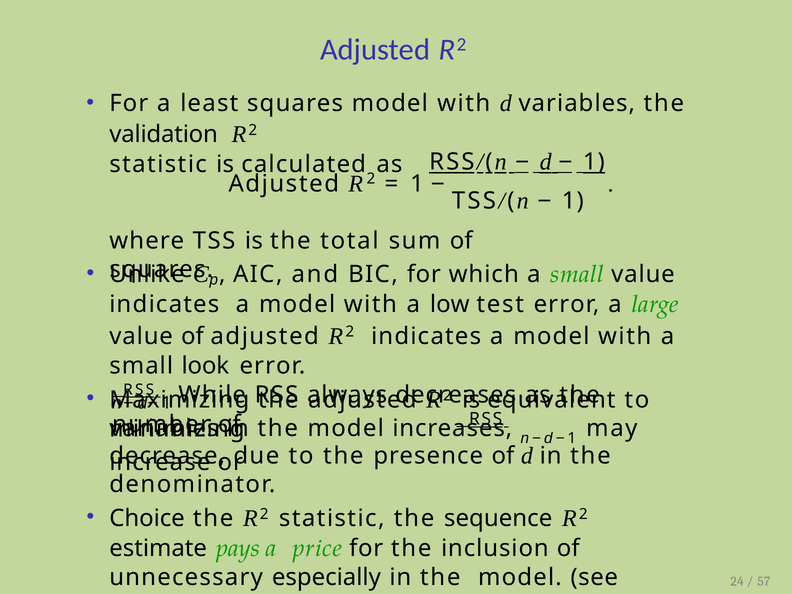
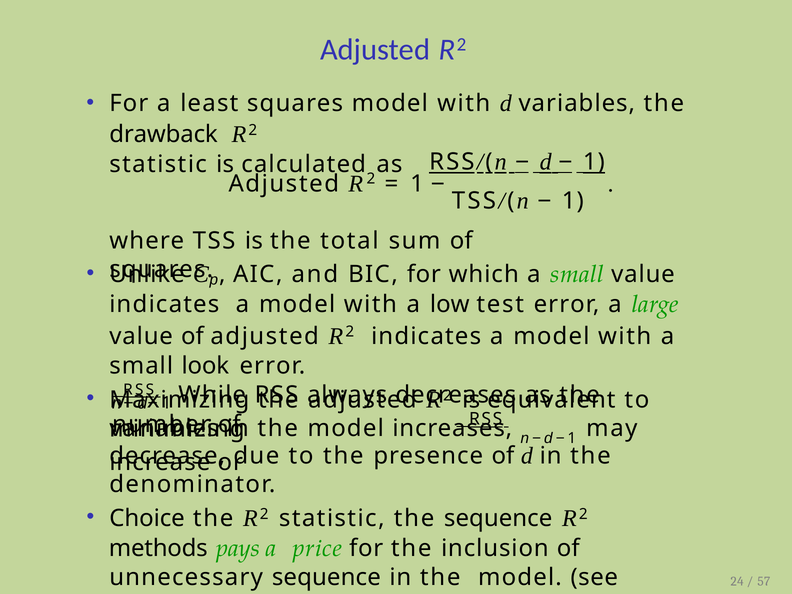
validation: validation -> drawback (164, 135)
estimate: estimate -> methods (158, 549)
unnecessary especially: especially -> sequence (326, 578)
